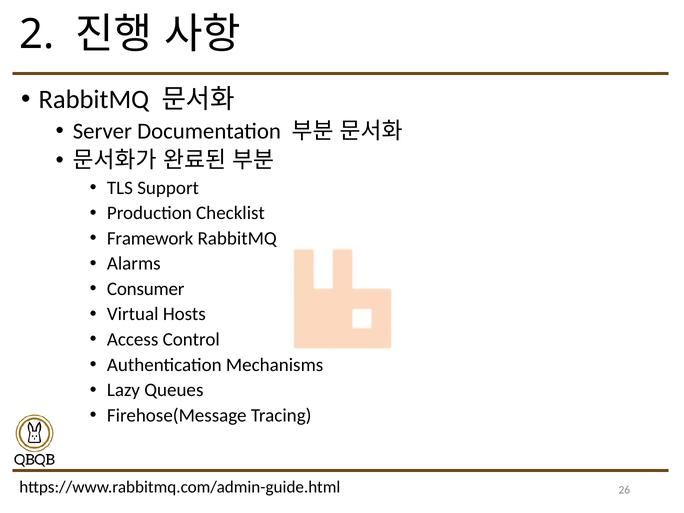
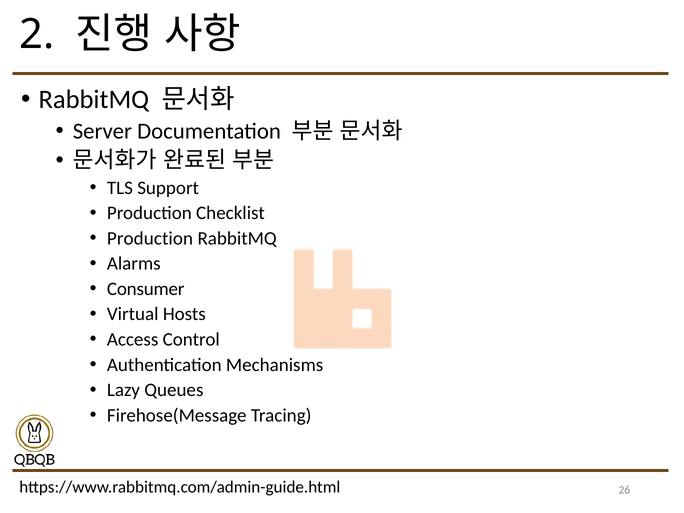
Framework: Framework -> Production (150, 238)
